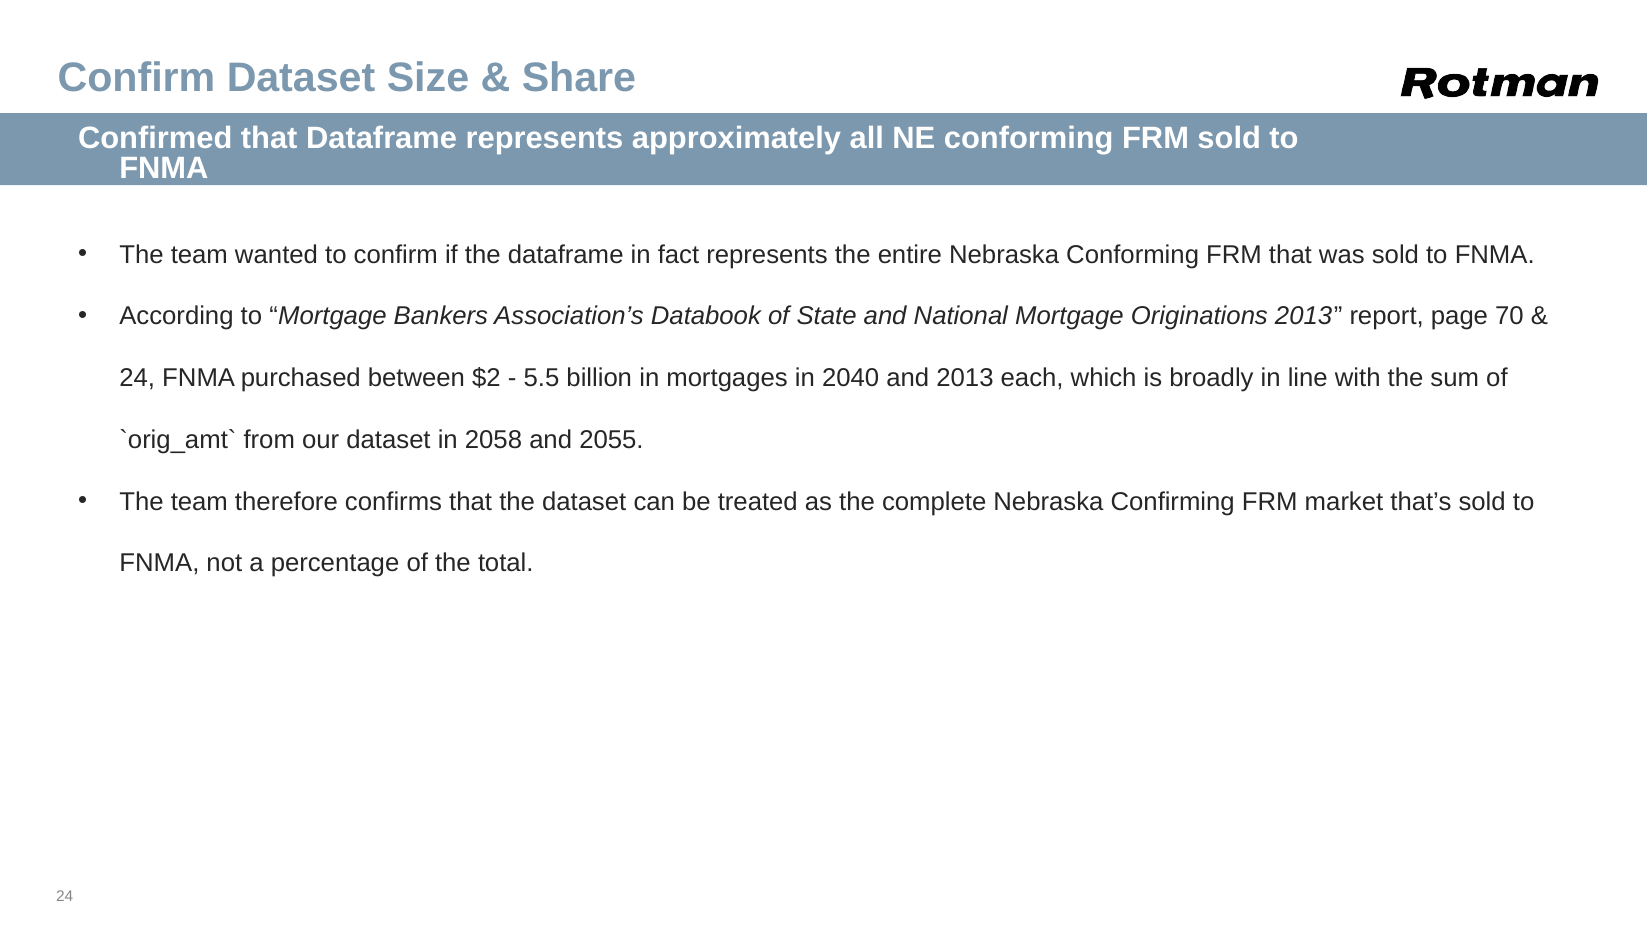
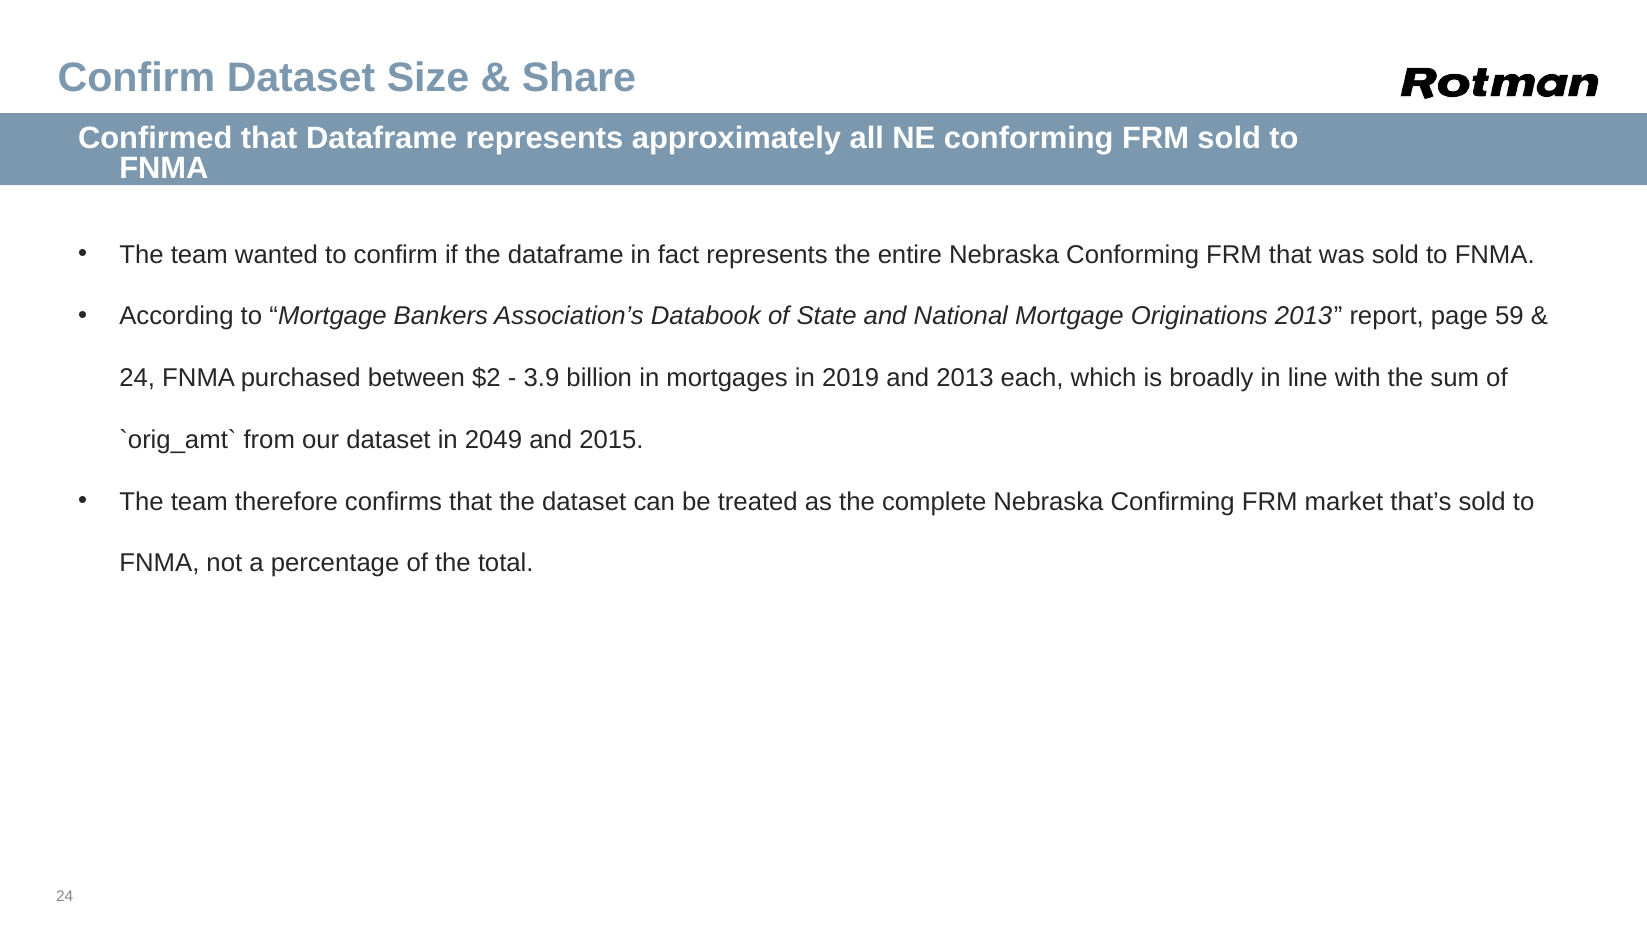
70: 70 -> 59 (1510, 317)
5.5: 5.5 -> 3.9 (541, 378)
2040: 2040 -> 2019 (851, 378)
2058: 2058 -> 2049 (494, 440)
2055: 2055 -> 2015 (611, 440)
